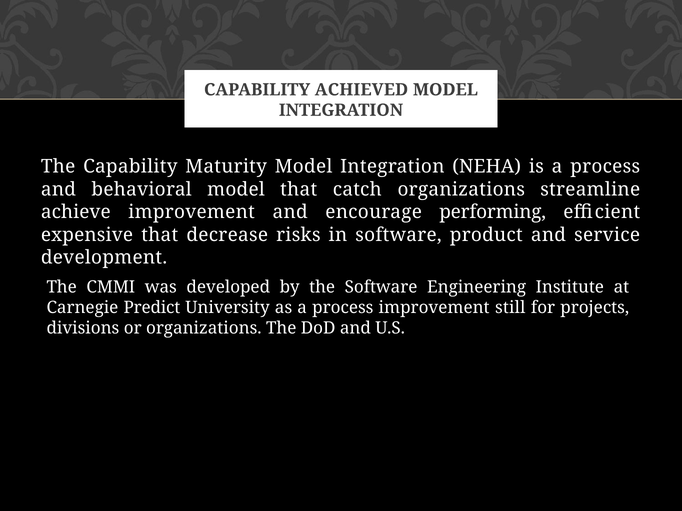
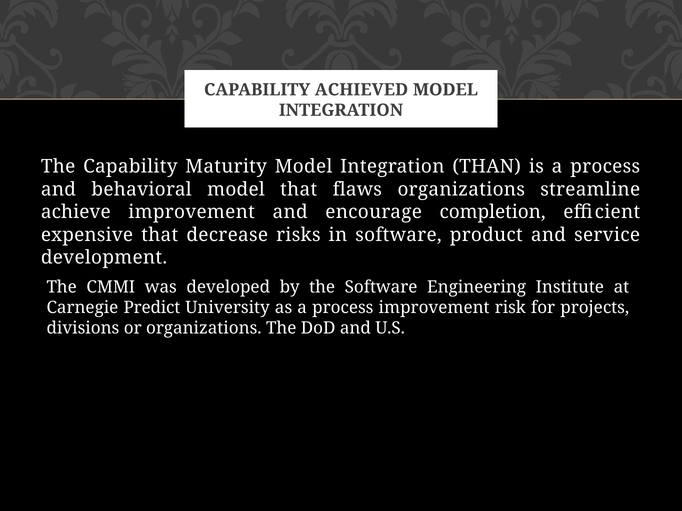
NEHA: NEHA -> THAN (487, 167)
catch: catch -> flaws (357, 190)
performing: performing -> completion (493, 212)
still: still -> risk (510, 308)
